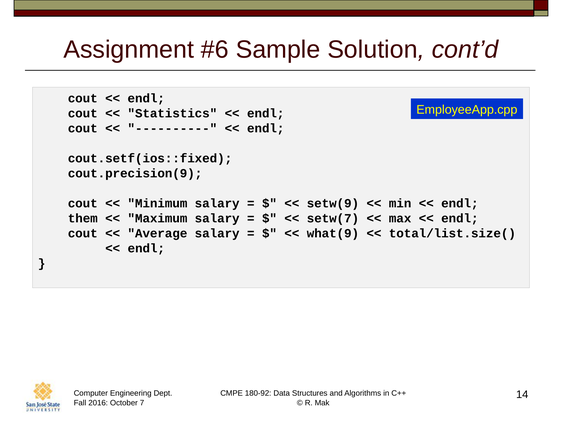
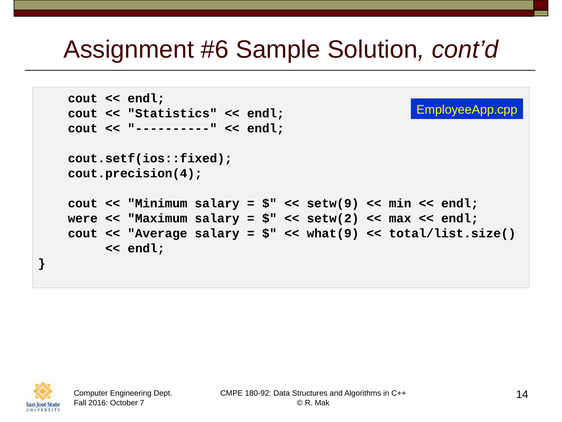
cout.precision(9: cout.precision(9 -> cout.precision(4 (135, 173)
them: them -> were (83, 218)
setw(7: setw(7 -> setw(2 (333, 218)
